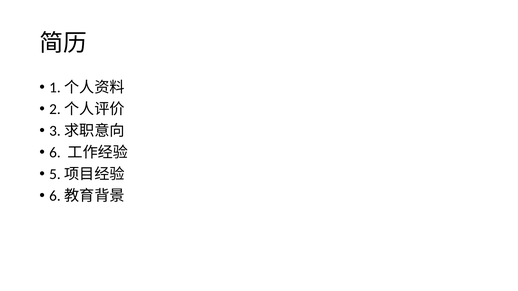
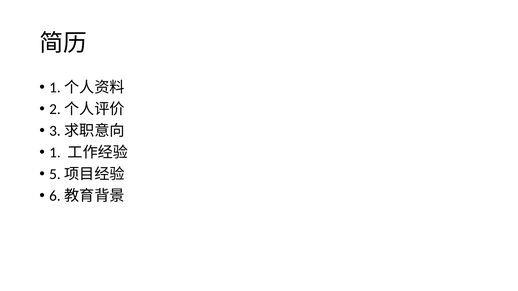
6: 6 -> 1 (55, 153)
